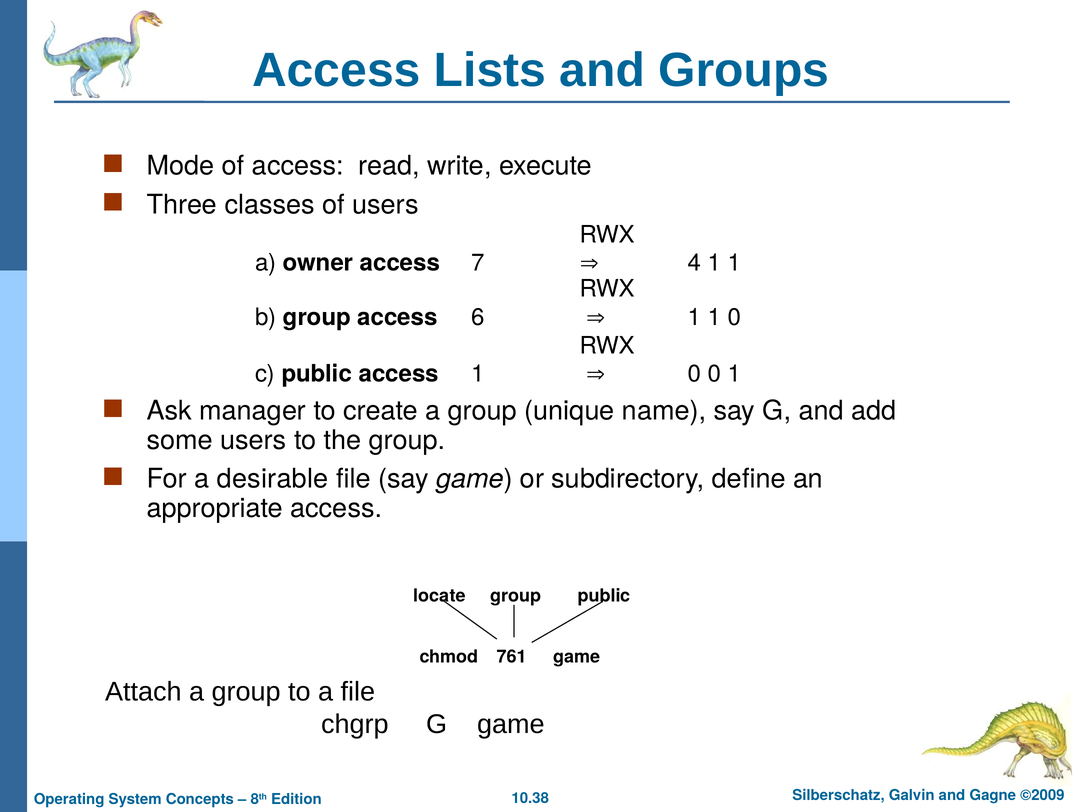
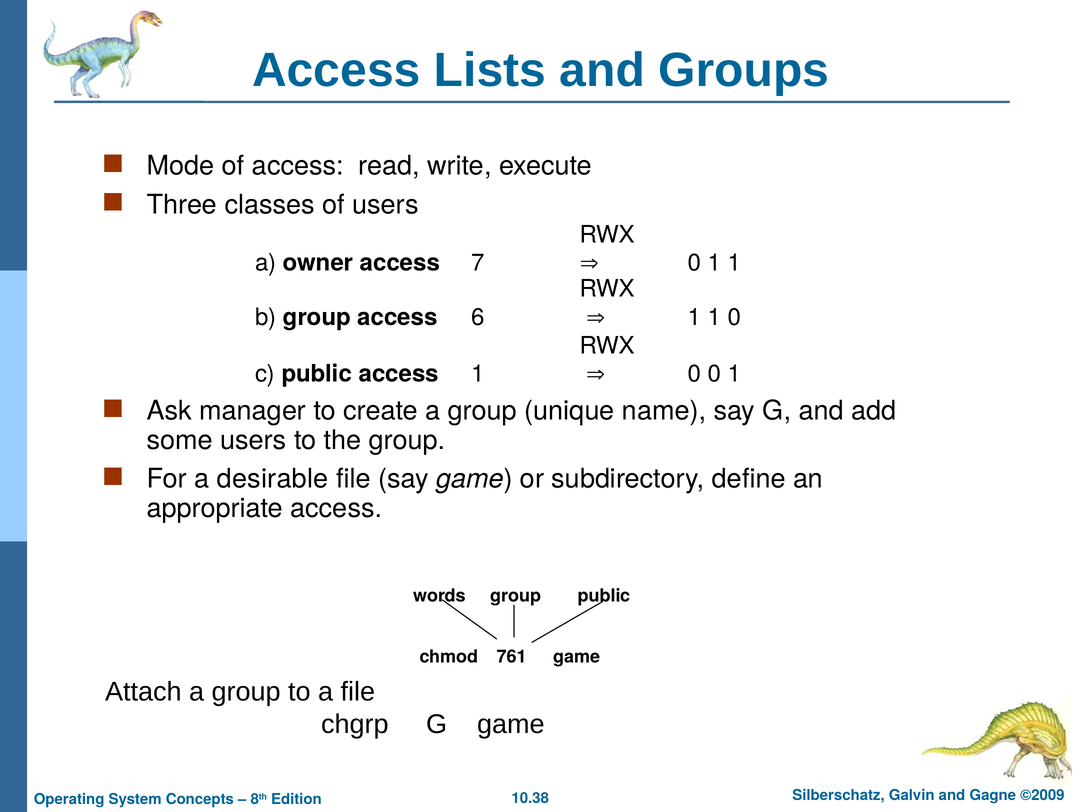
4: 4 -> 0 (695, 263)
locate: locate -> words (440, 596)
